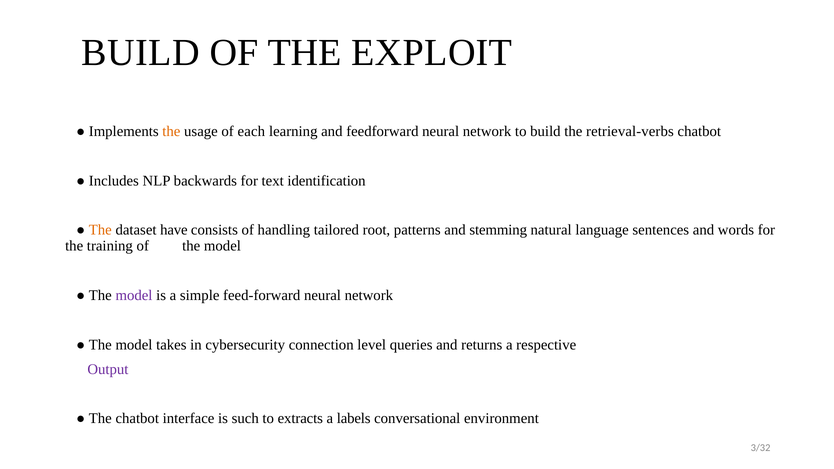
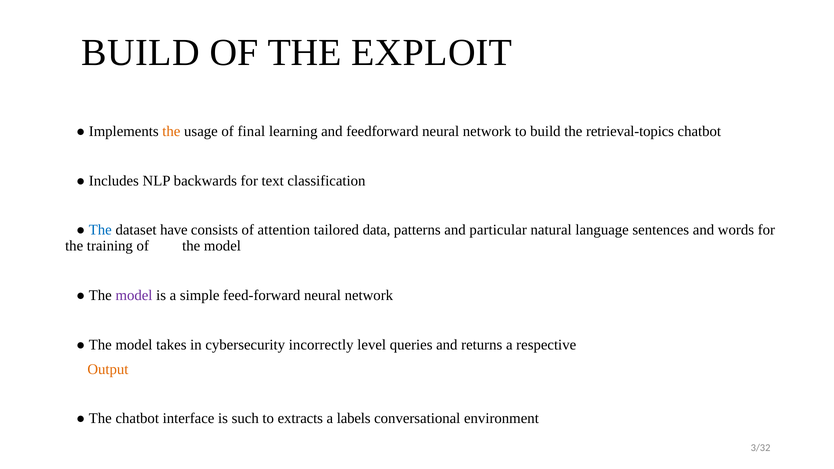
each: each -> final (251, 132)
retrieval-verbs: retrieval-verbs -> retrieval-topics (630, 132)
identification: identification -> classification (326, 181)
The colour: orange -> blue (100, 230)
handling: handling -> attention (284, 230)
root: root -> data (377, 230)
stemming: stemming -> particular (498, 230)
connection: connection -> incorrectly (321, 345)
Output colour: purple -> orange (108, 369)
